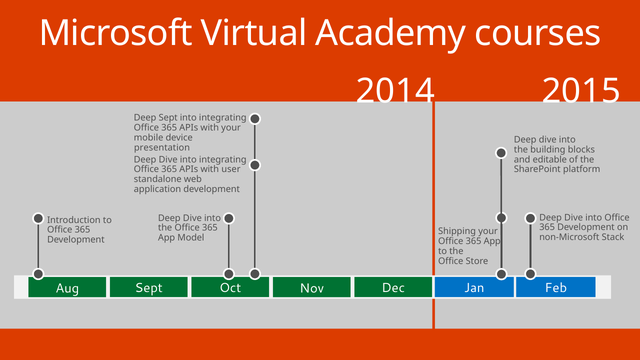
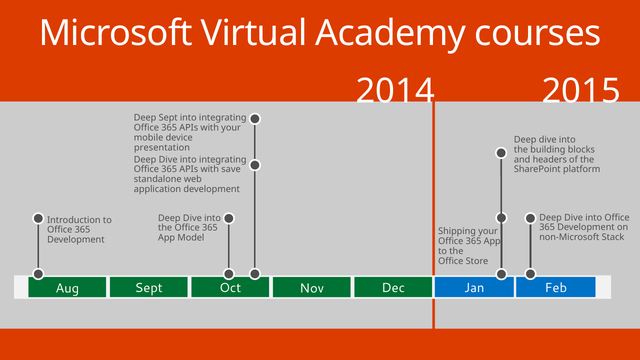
editable: editable -> headers (550, 160)
user: user -> save (231, 169)
